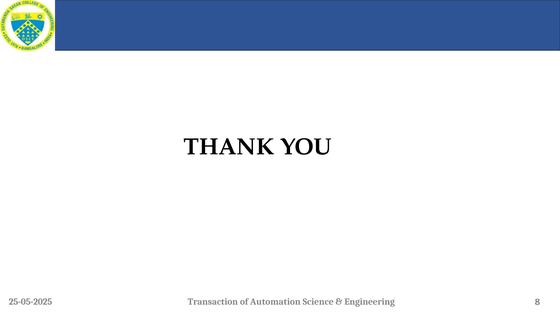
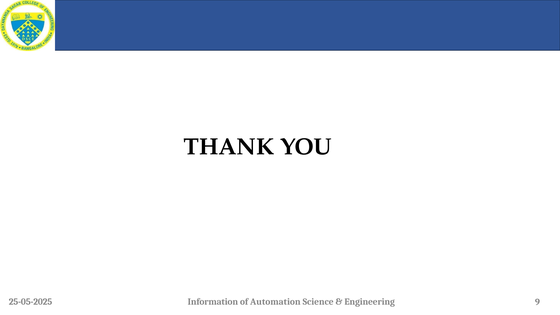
Transaction: Transaction -> Information (213, 302)
8: 8 -> 9 (537, 302)
